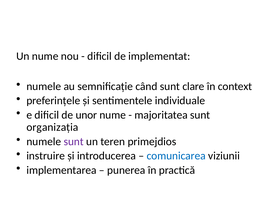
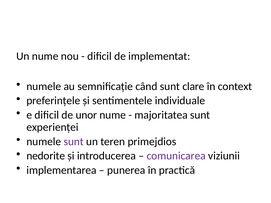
organizația: organizația -> experienței (52, 127)
instruire: instruire -> nedorite (46, 156)
comunicarea colour: blue -> purple (176, 156)
